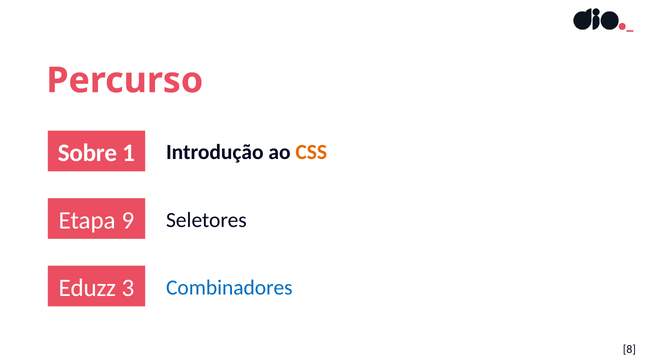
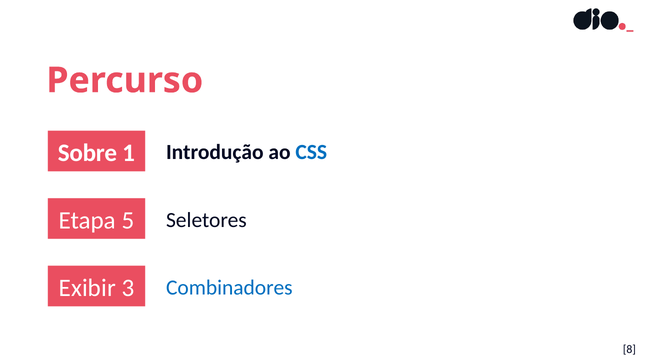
CSS colour: orange -> blue (311, 152)
9: 9 -> 5 (128, 220)
Eduzz: Eduzz -> Exibir (87, 288)
